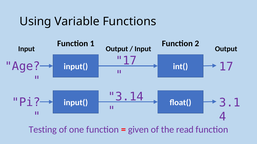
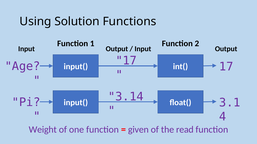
Variable: Variable -> Solution (77, 22)
Testing: Testing -> Weight (43, 130)
